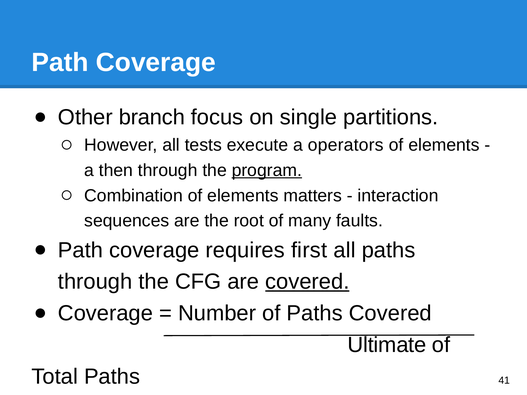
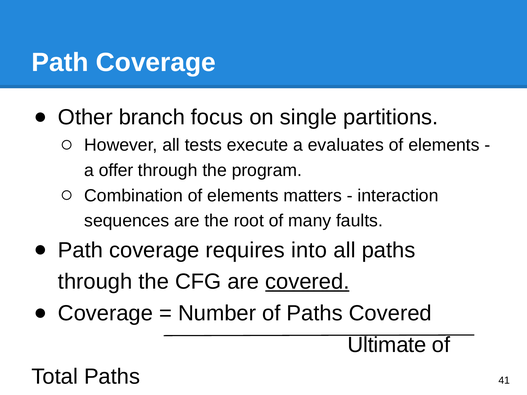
operators: operators -> evaluates (346, 145)
then: then -> offer (116, 170)
program underline: present -> none (267, 170)
first: first -> into (309, 250)
